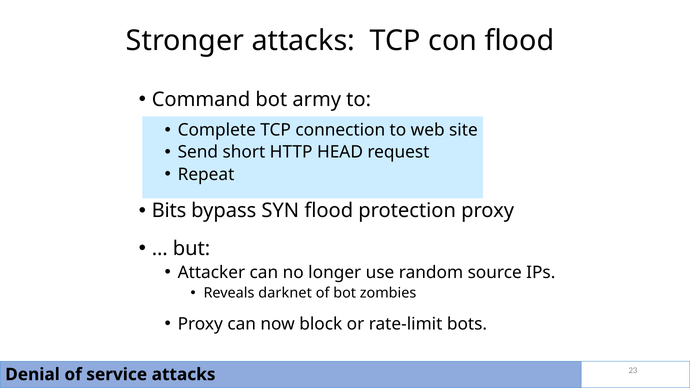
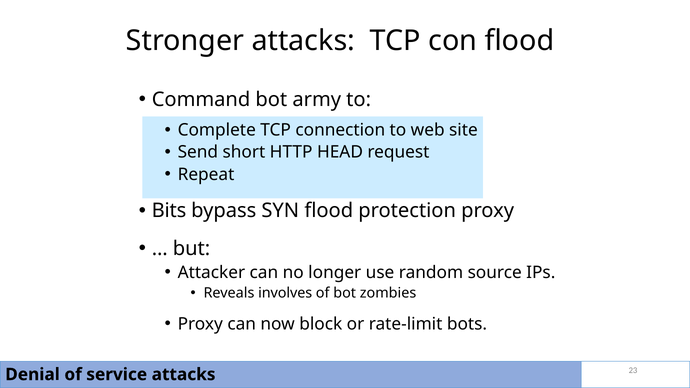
darknet: darknet -> involves (285, 293)
